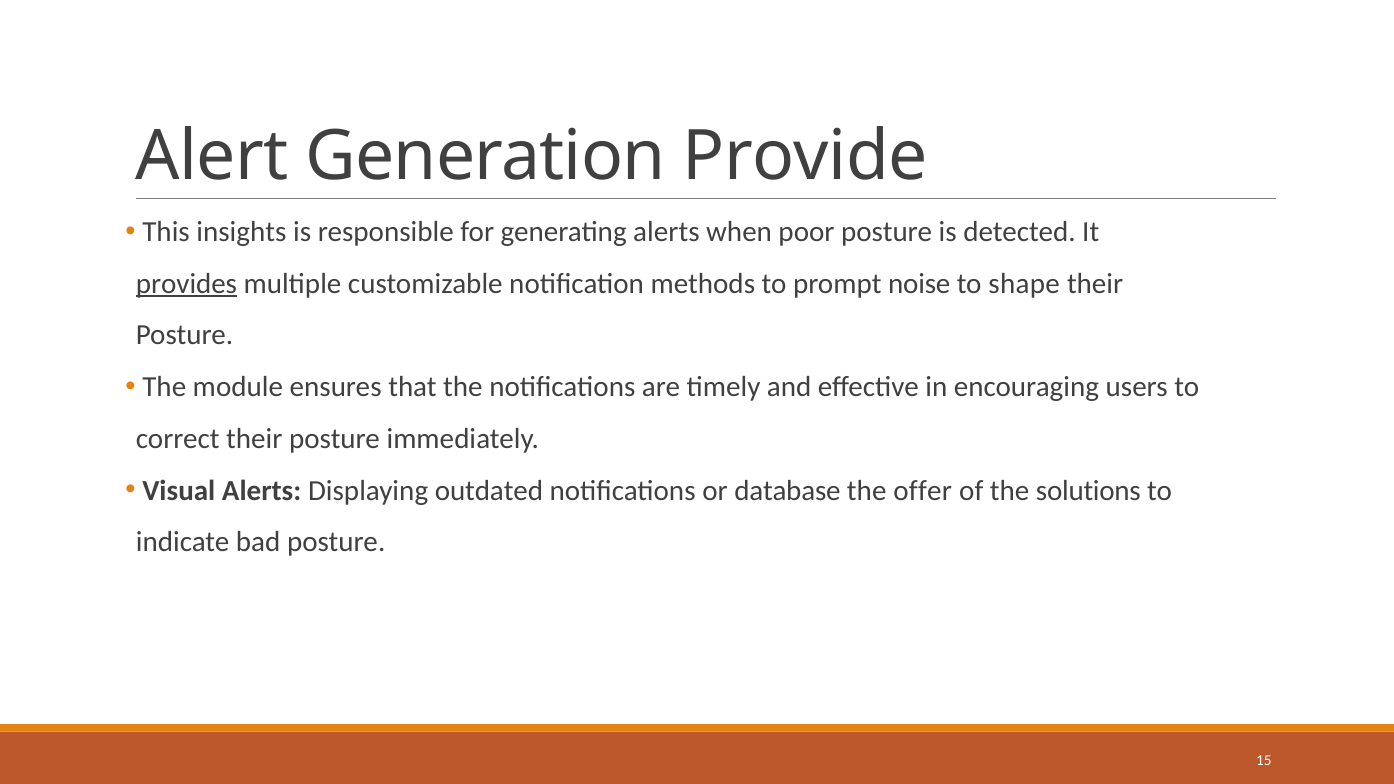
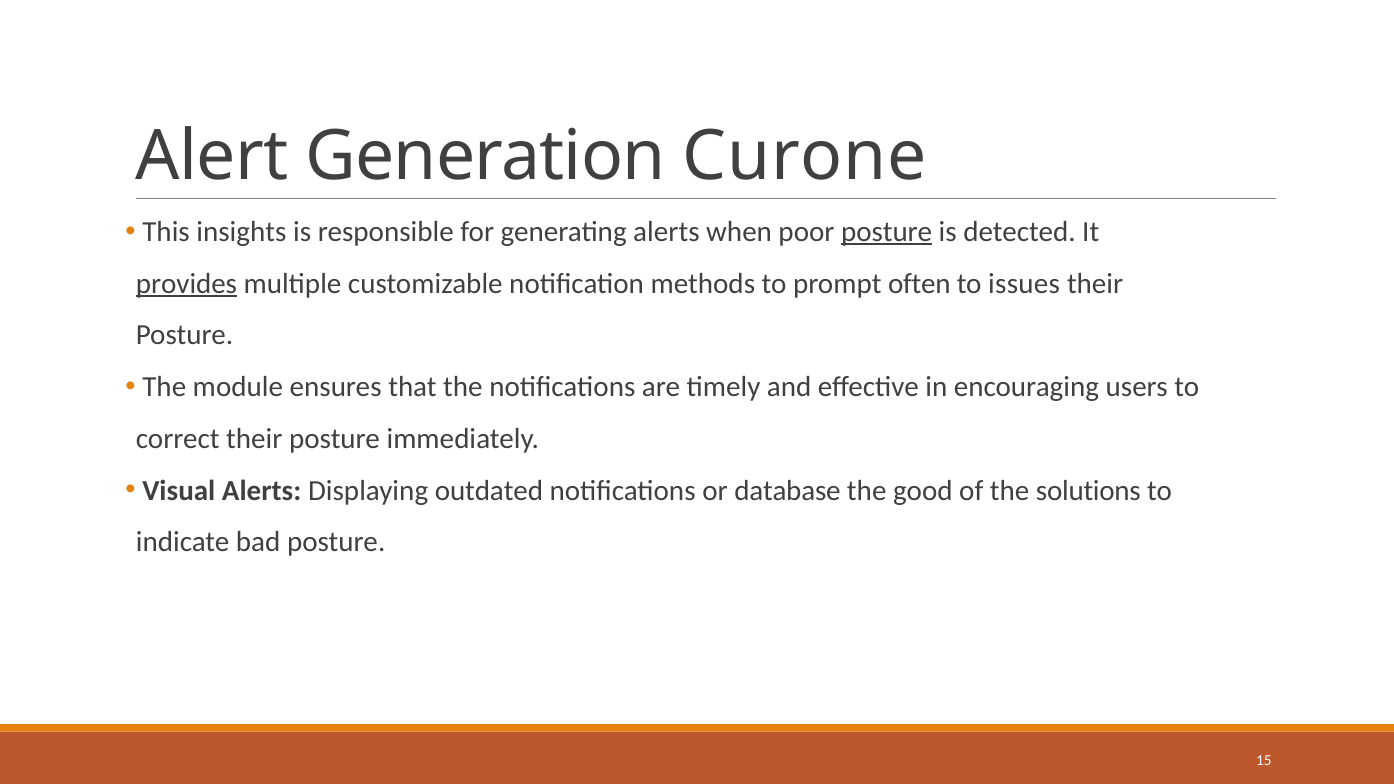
Provide: Provide -> Curone (805, 156)
posture underline: none -> present (887, 232)
noise: noise -> often (919, 284)
shape: shape -> issues (1024, 284)
offer: offer -> good (923, 491)
